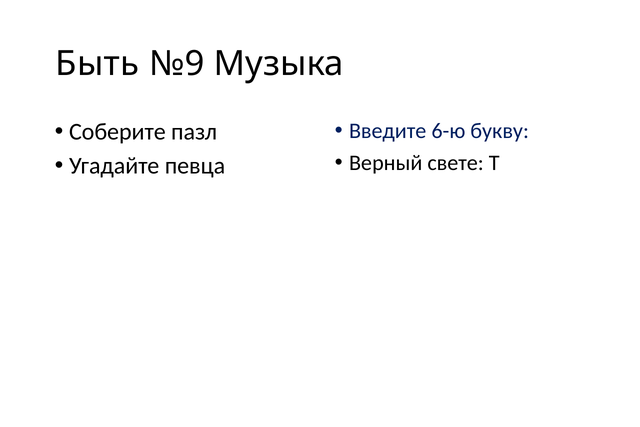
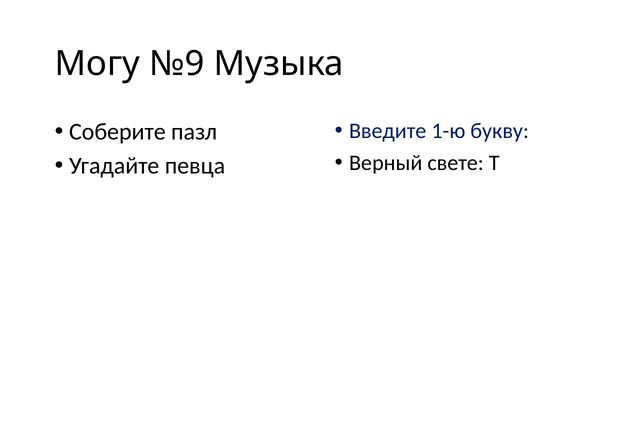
Быть: Быть -> Могу (97, 64)
6-ю: 6-ю -> 1-ю (448, 131)
